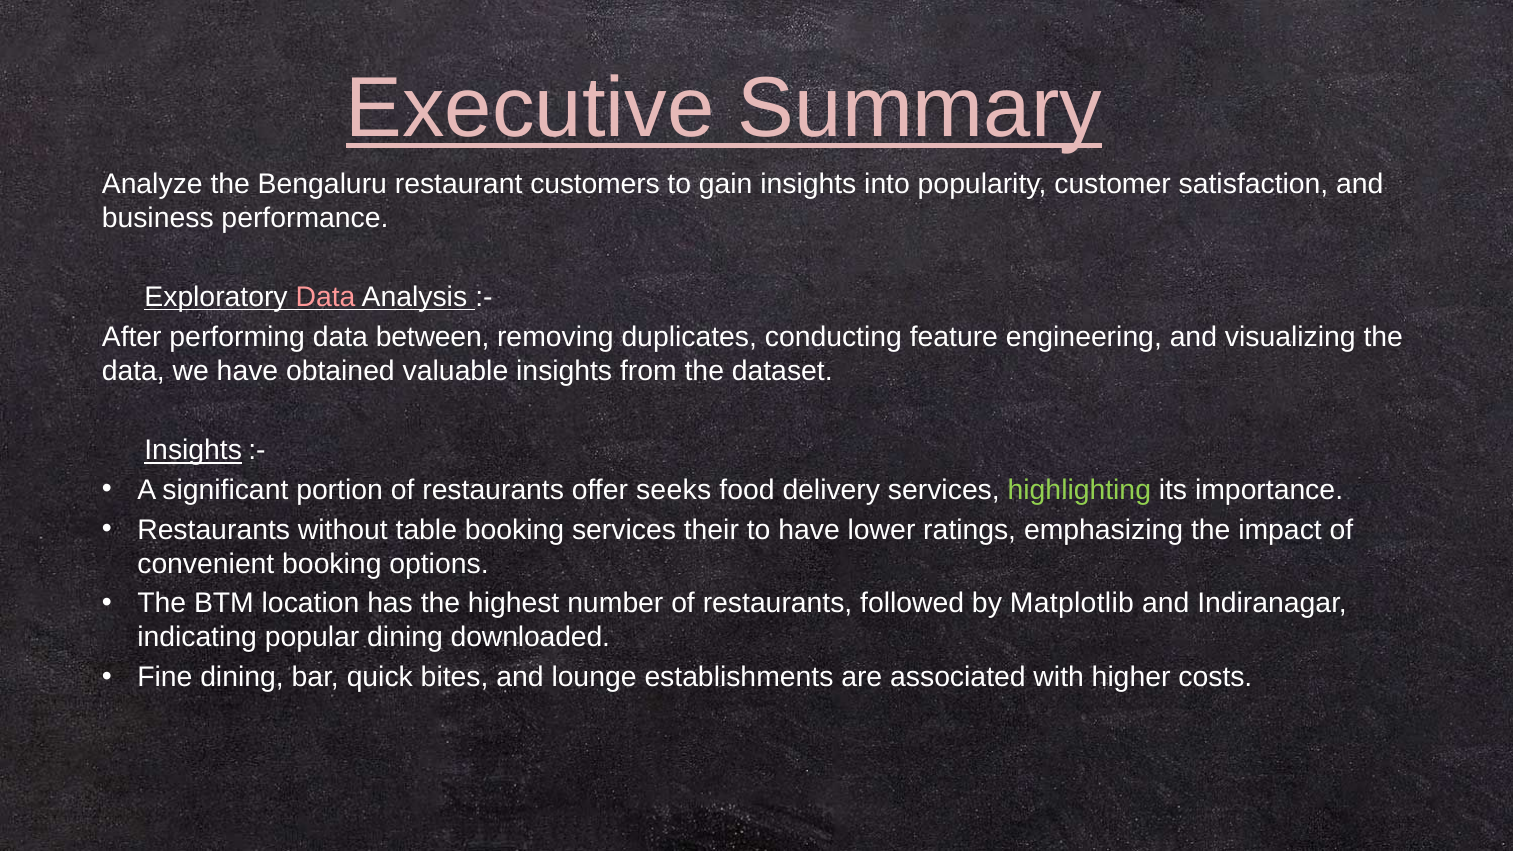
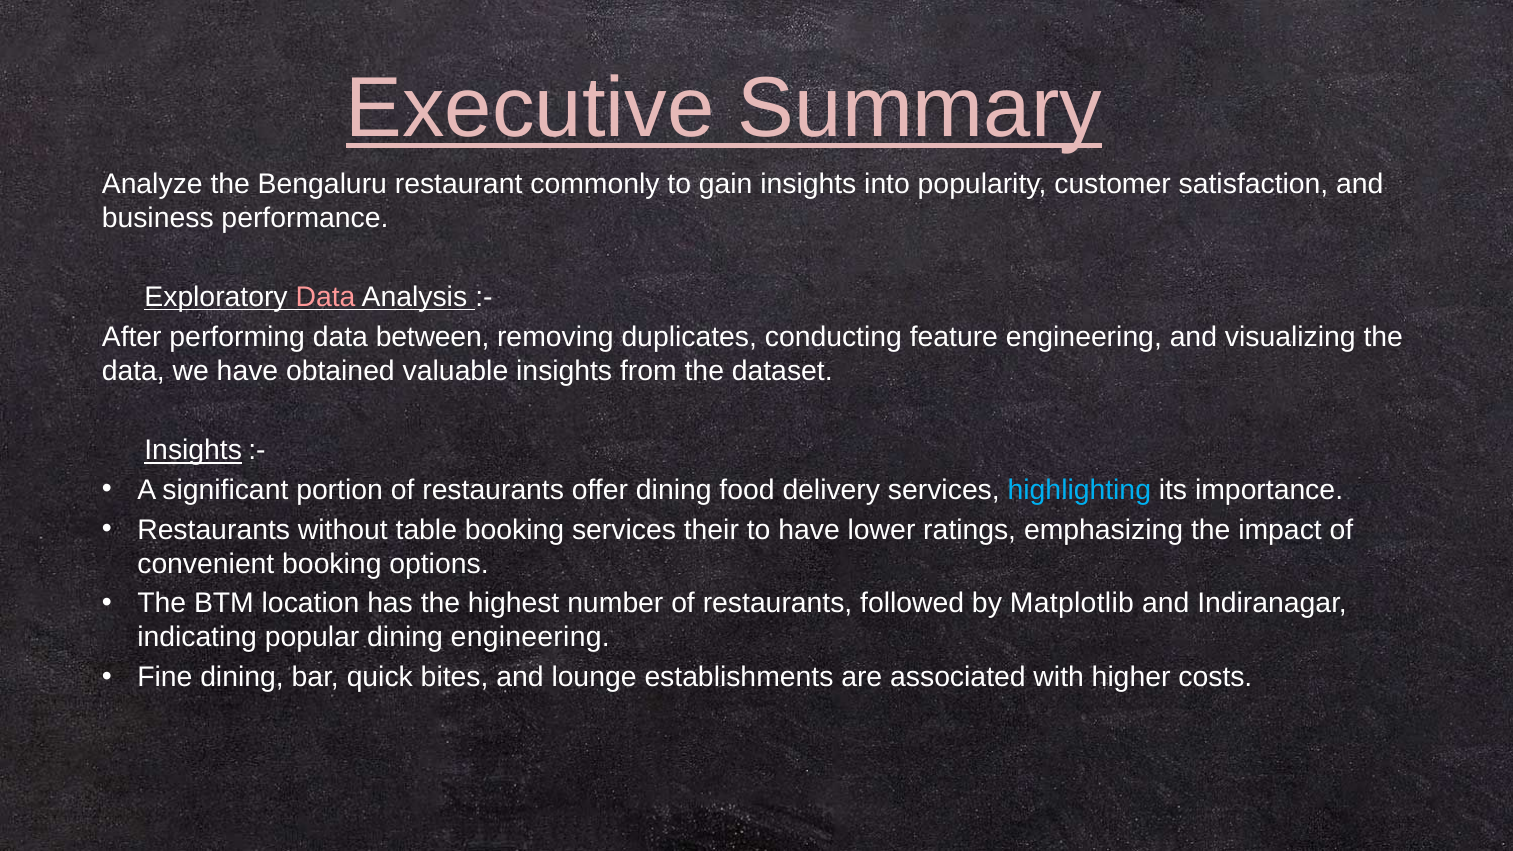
customers: customers -> commonly (595, 184)
offer seeks: seeks -> dining (674, 490)
highlighting colour: light green -> light blue (1079, 490)
dining downloaded: downloaded -> engineering (530, 638)
